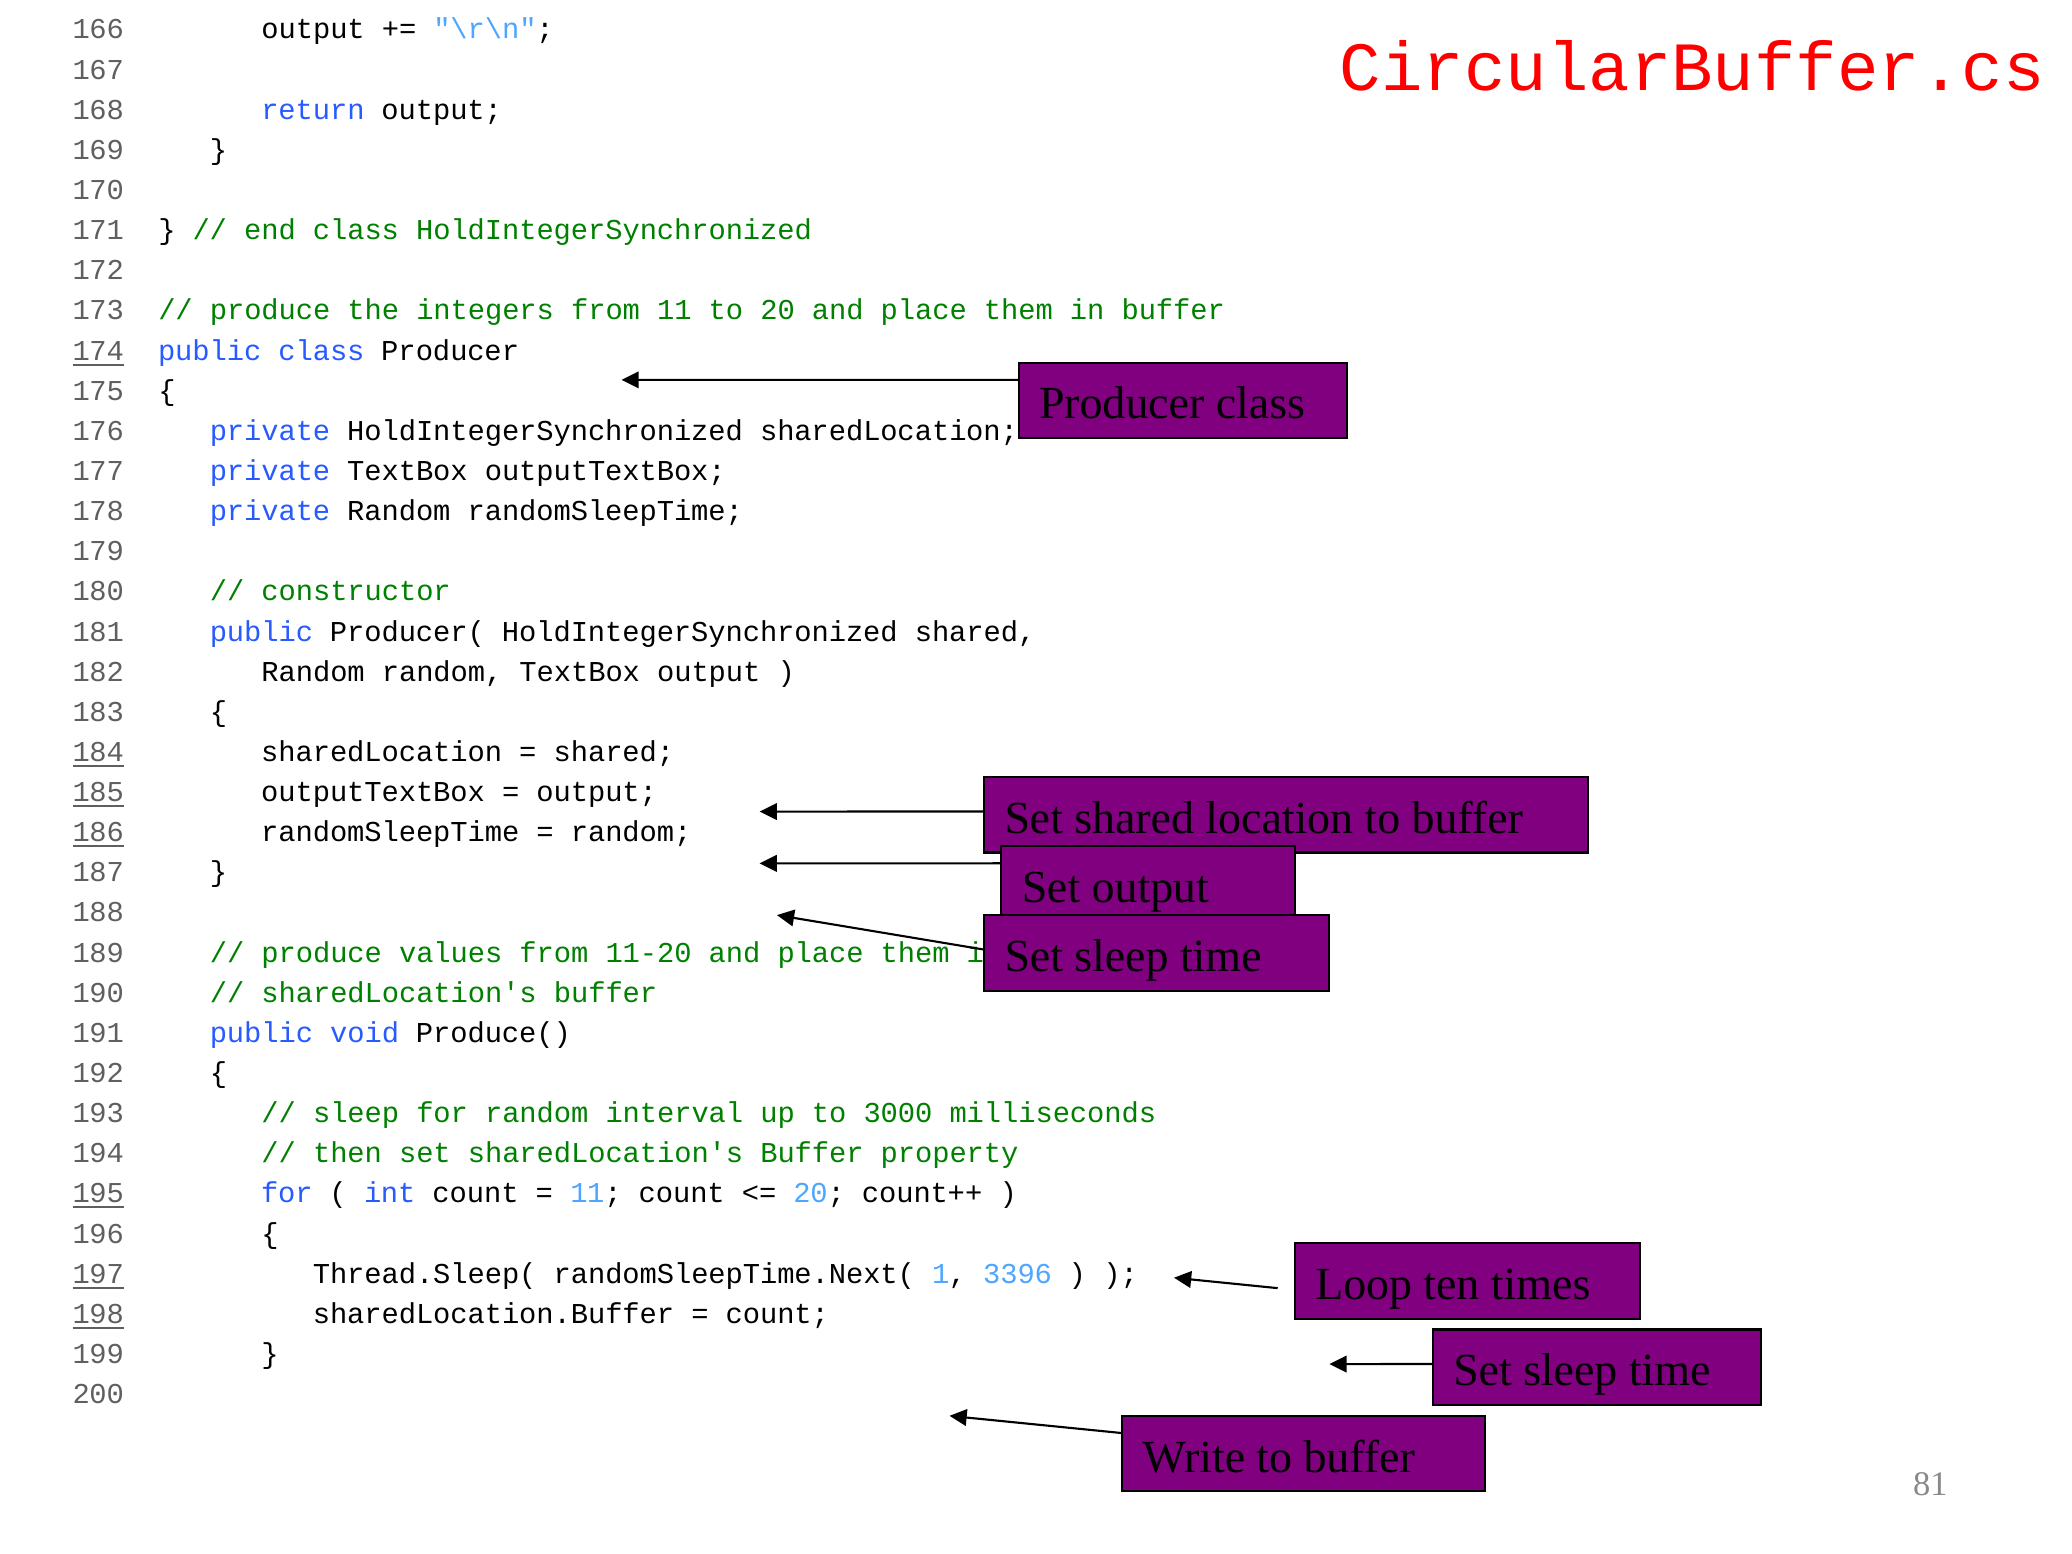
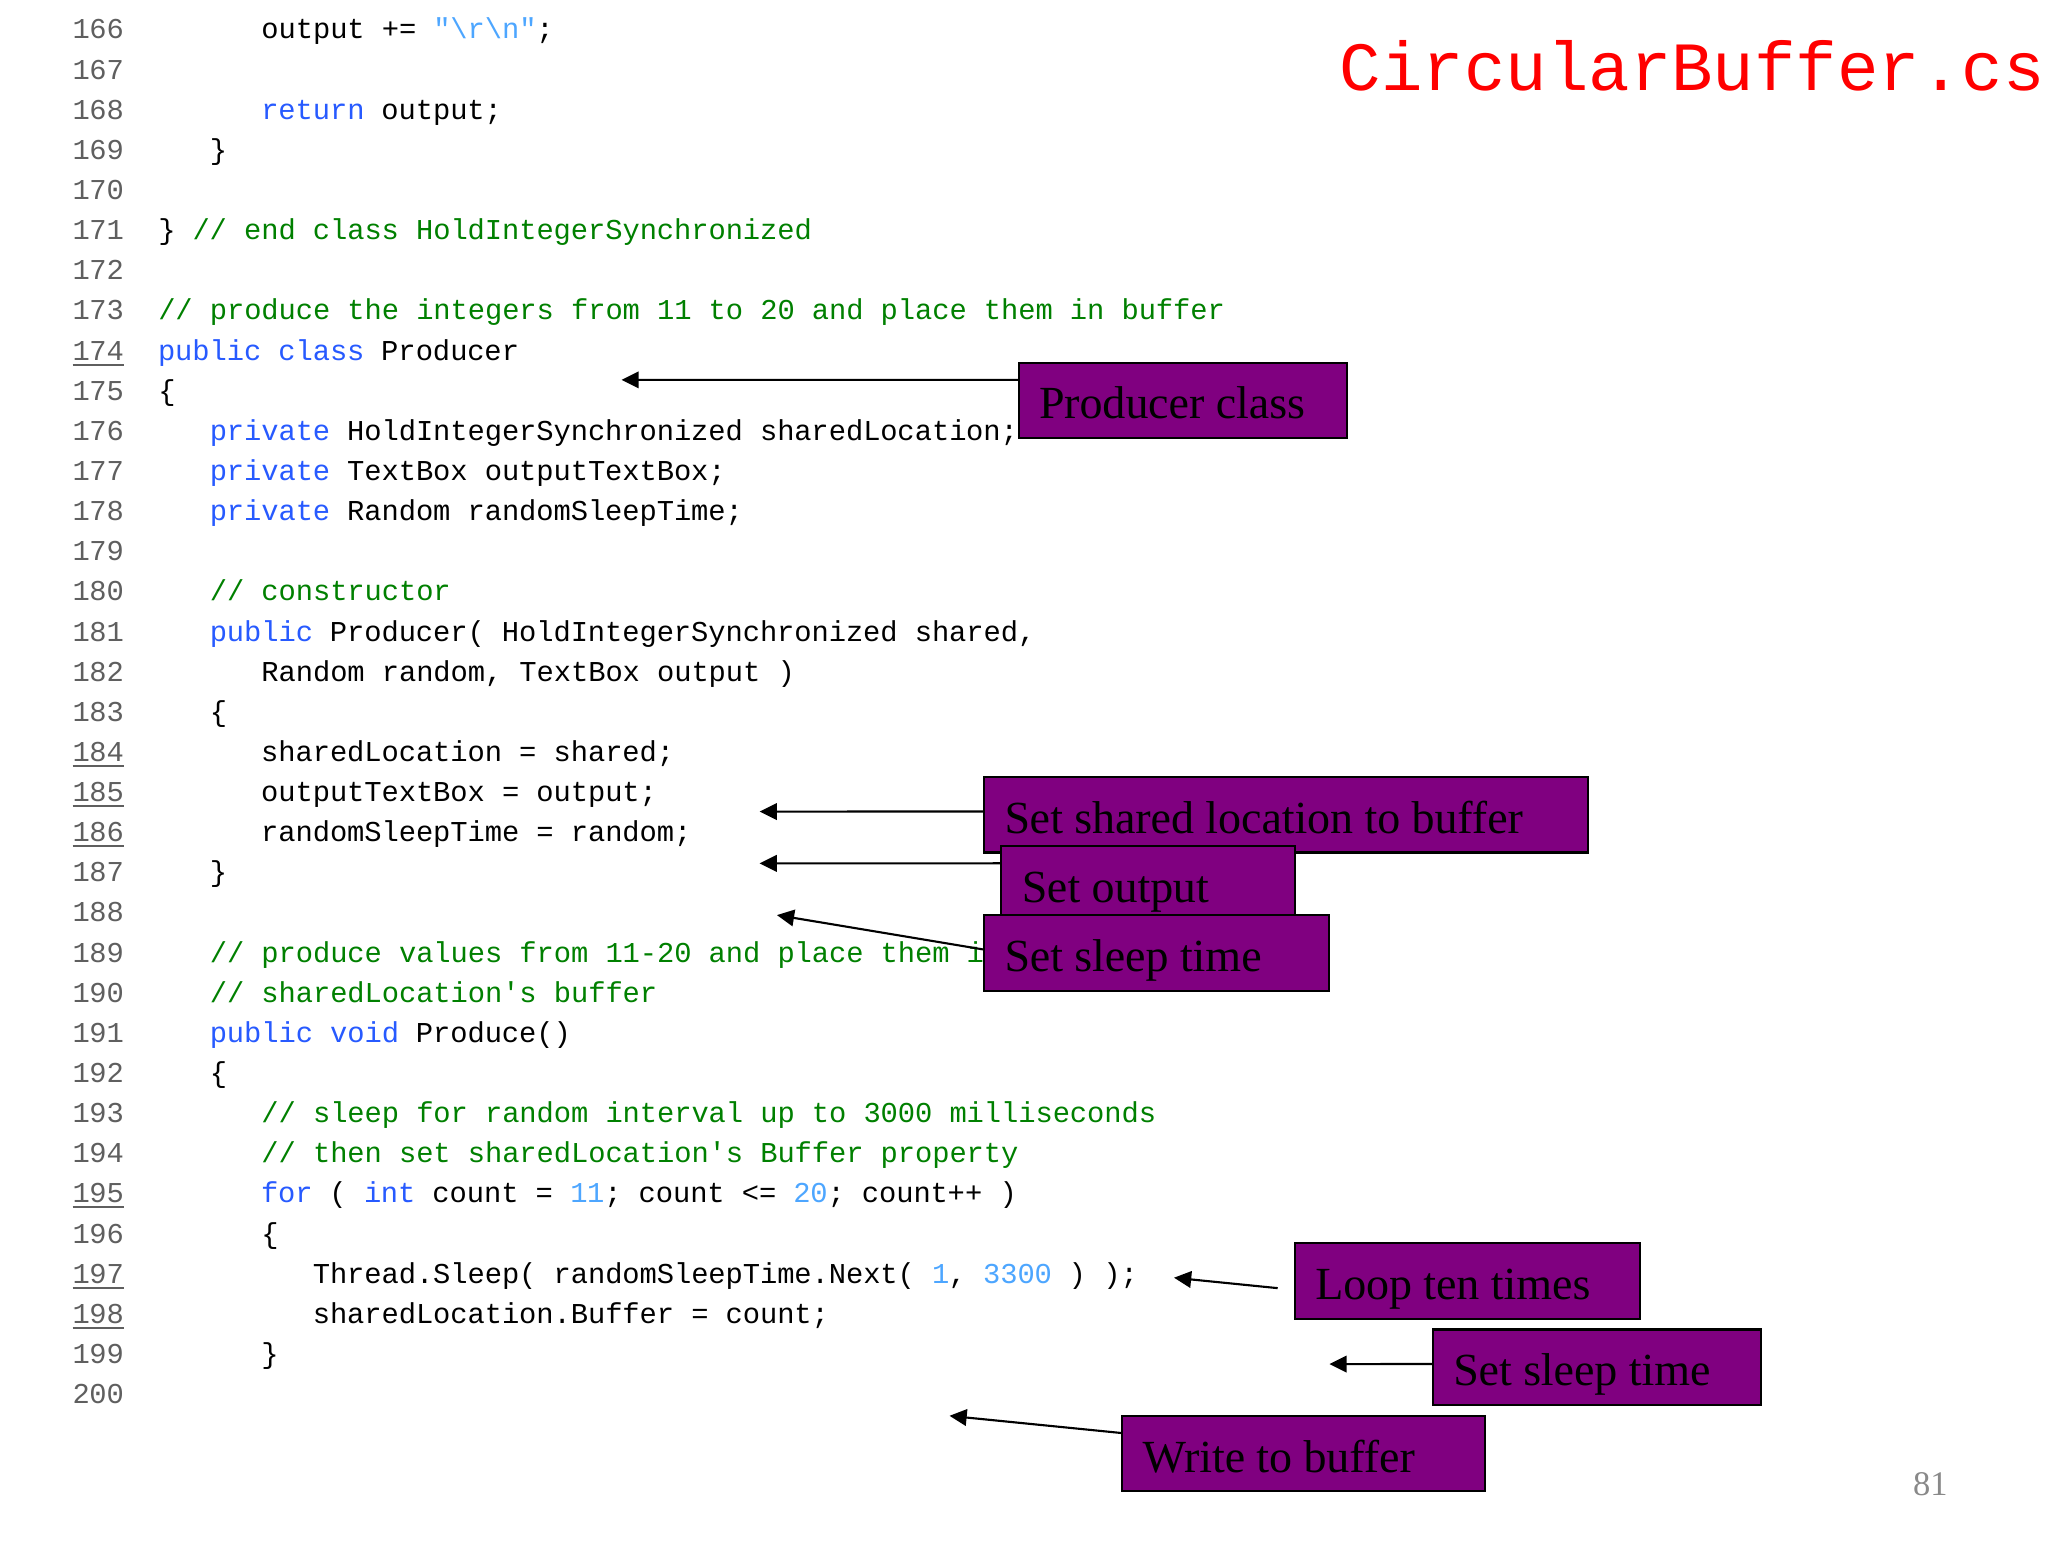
3396: 3396 -> 3300 (1018, 1274)
